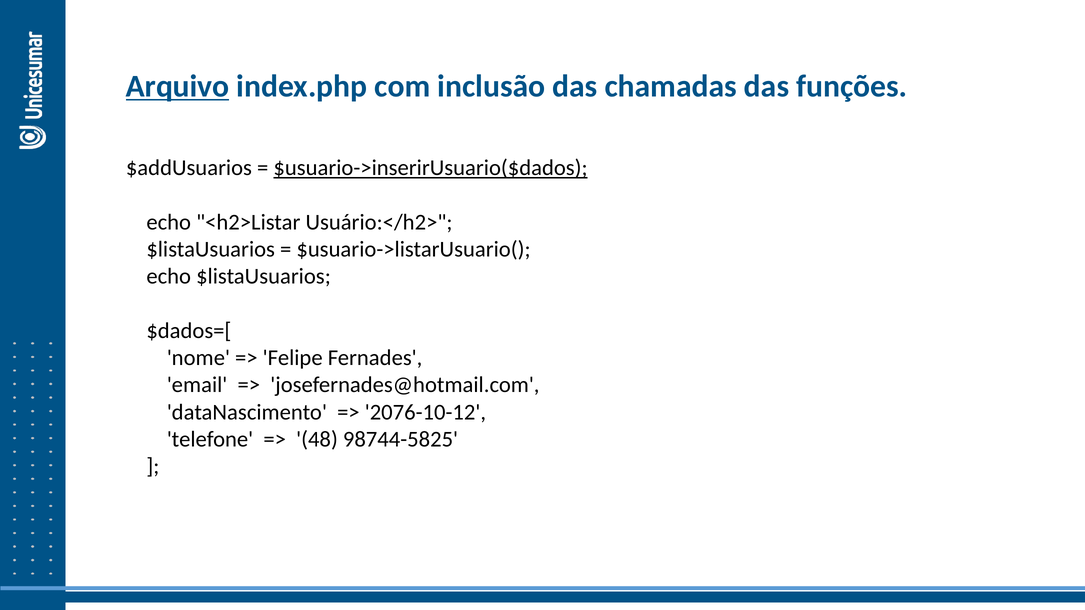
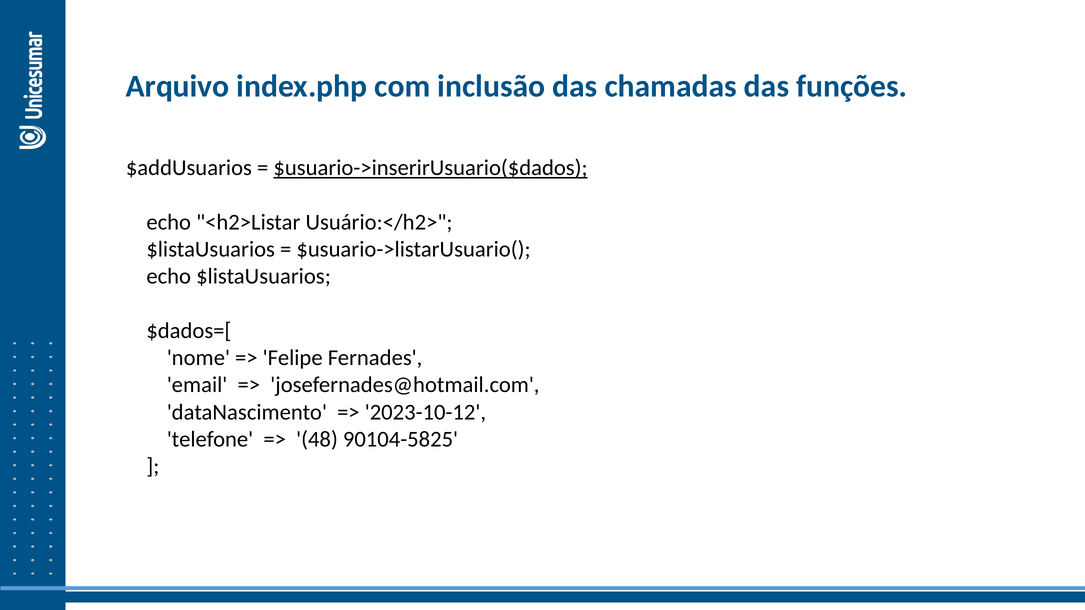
Arquivo underline: present -> none (178, 86)
2076-10-12: 2076-10-12 -> 2023-10-12 (425, 412)
98744-5825: 98744-5825 -> 90104-5825 (400, 439)
